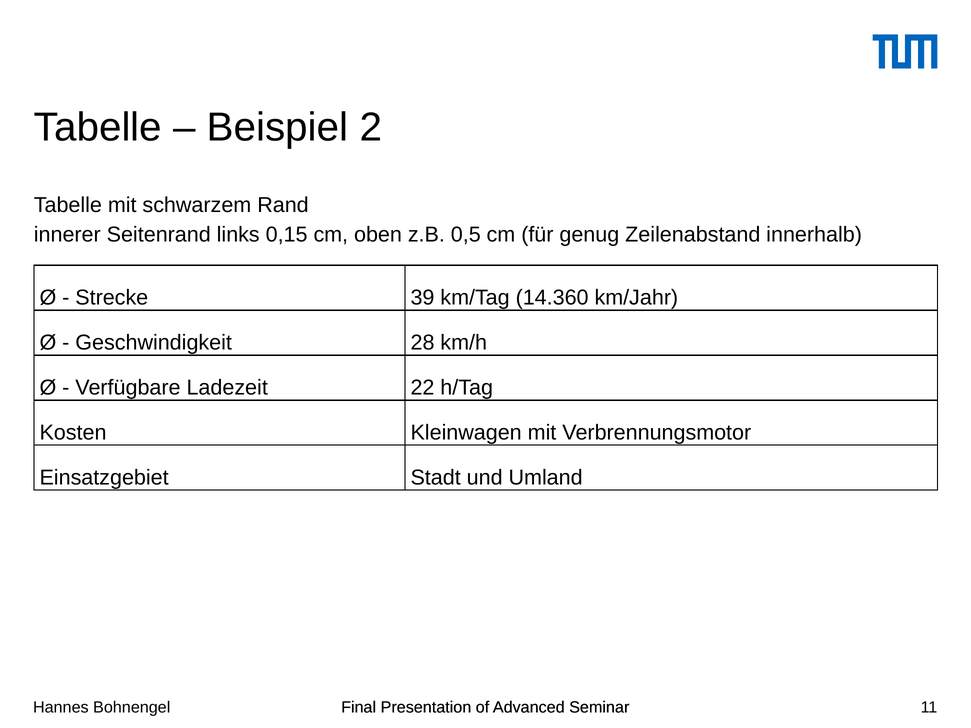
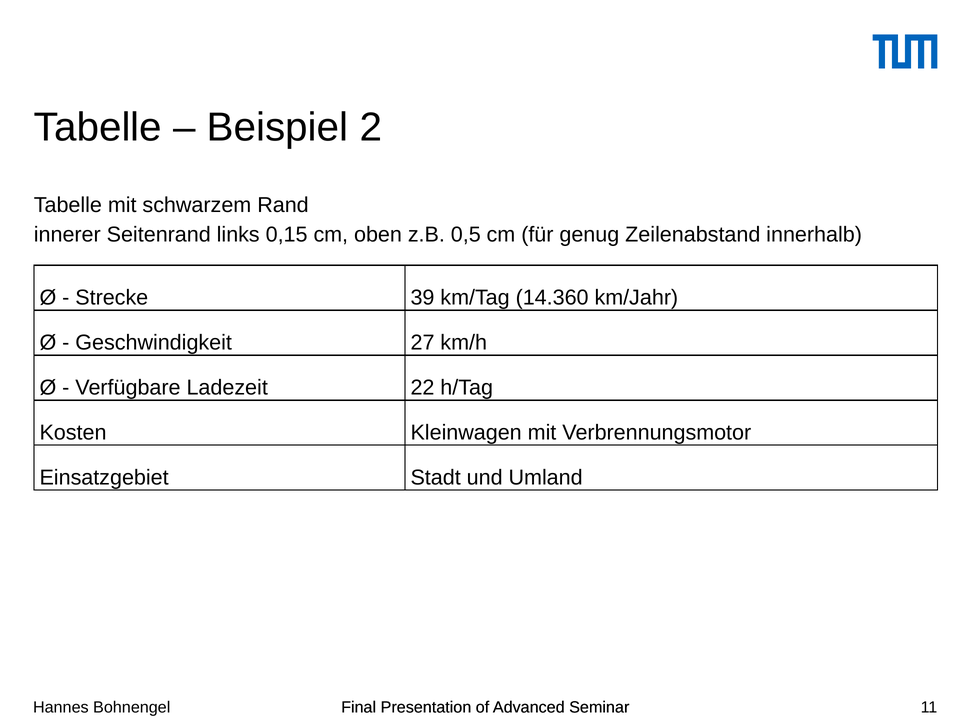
28: 28 -> 27 (423, 343)
